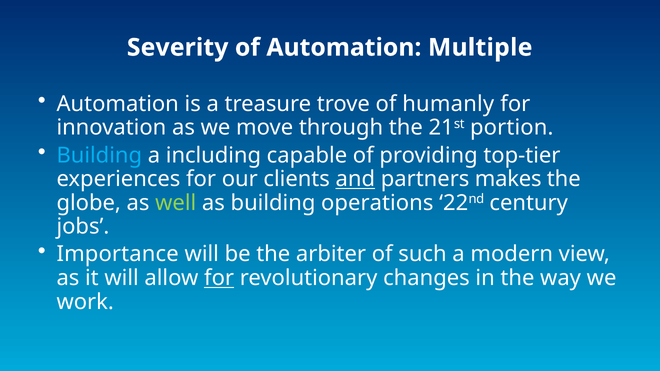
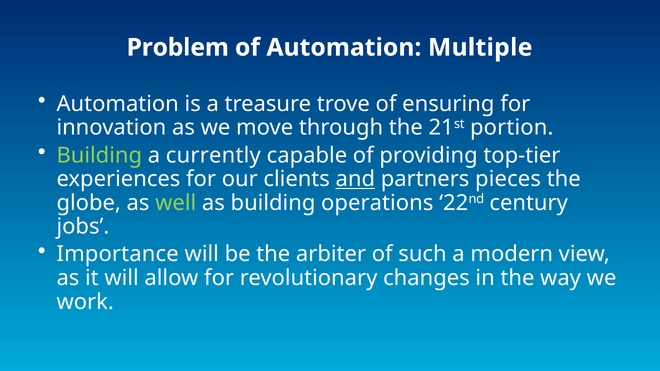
Severity: Severity -> Problem (178, 48)
humanly: humanly -> ensuring (448, 104)
Building colour: light blue -> light green (99, 155)
including: including -> currently (213, 155)
makes: makes -> pieces (508, 179)
for underline: present -> none (219, 278)
